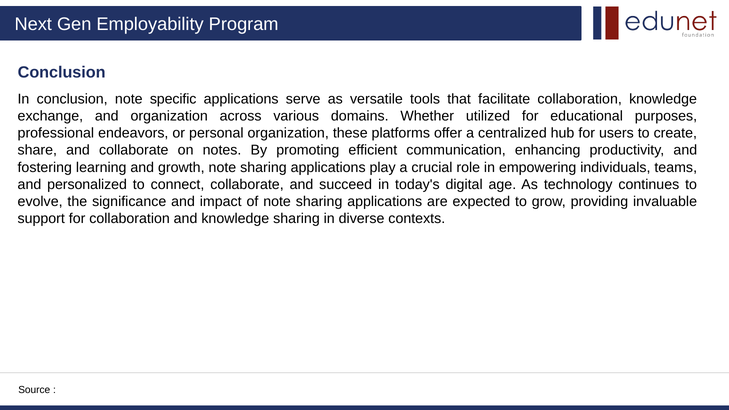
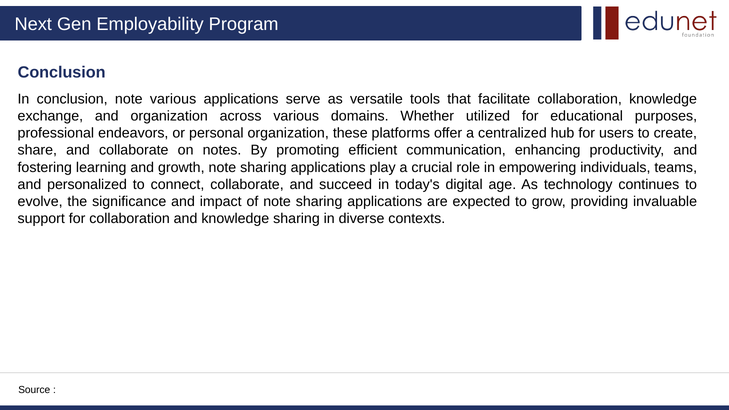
note specific: specific -> various (173, 99)
